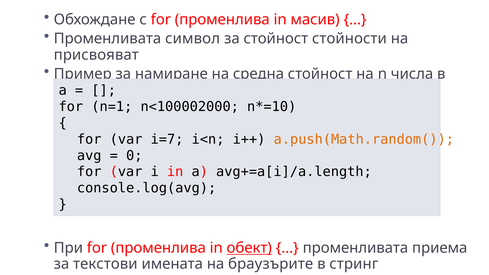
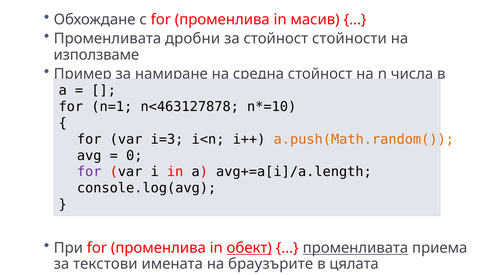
символ: символ -> дробни (193, 39)
присвояват: присвояват -> използваме (96, 55)
n<100002000: n<100002000 -> n<463127878 (190, 107)
i=7: i=7 -> i=3 (167, 139)
for colour: black -> purple (89, 172)
променливата underline: none -> present (355, 248)
стринг: стринг -> цялата (354, 264)
